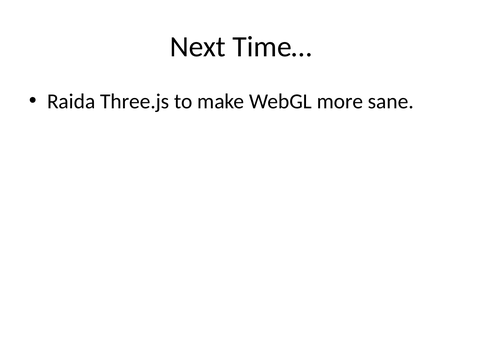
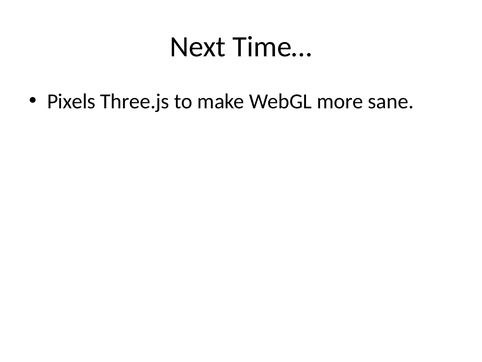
Raida: Raida -> Pixels (71, 101)
